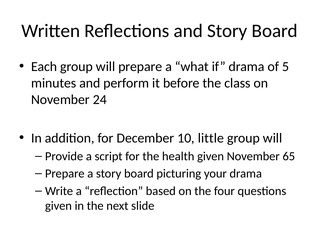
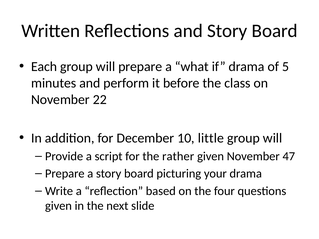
24: 24 -> 22 (100, 100)
health: health -> rather (178, 156)
65: 65 -> 47 (289, 156)
